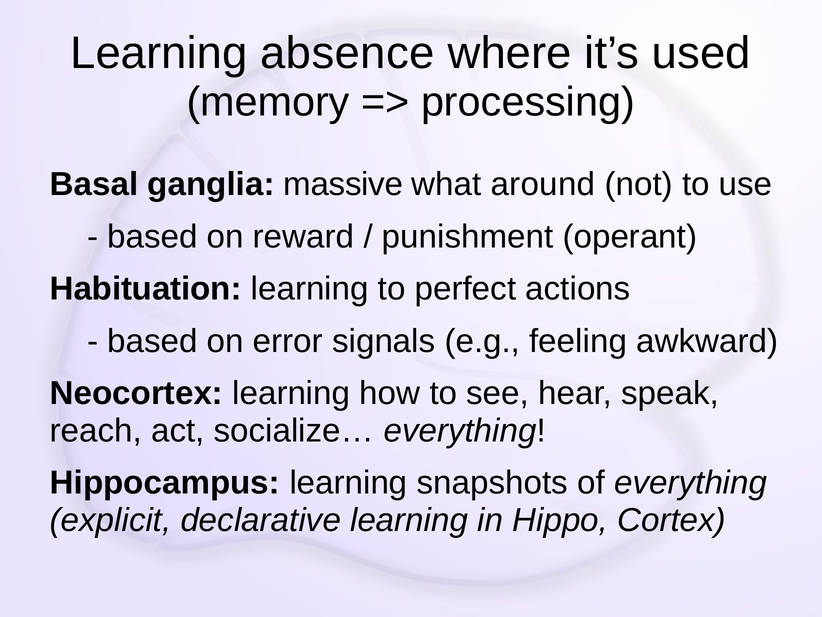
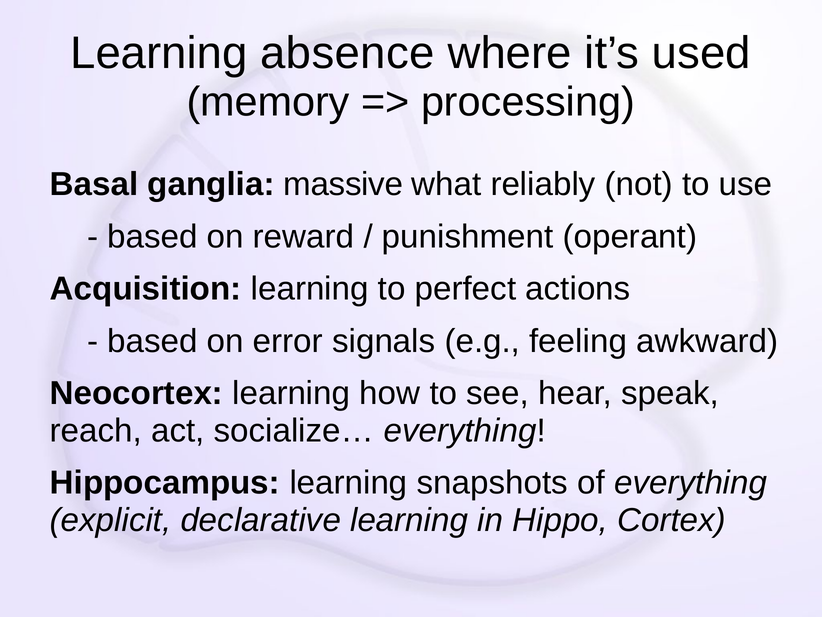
around: around -> reliably (543, 184)
Habituation: Habituation -> Acquisition (146, 289)
